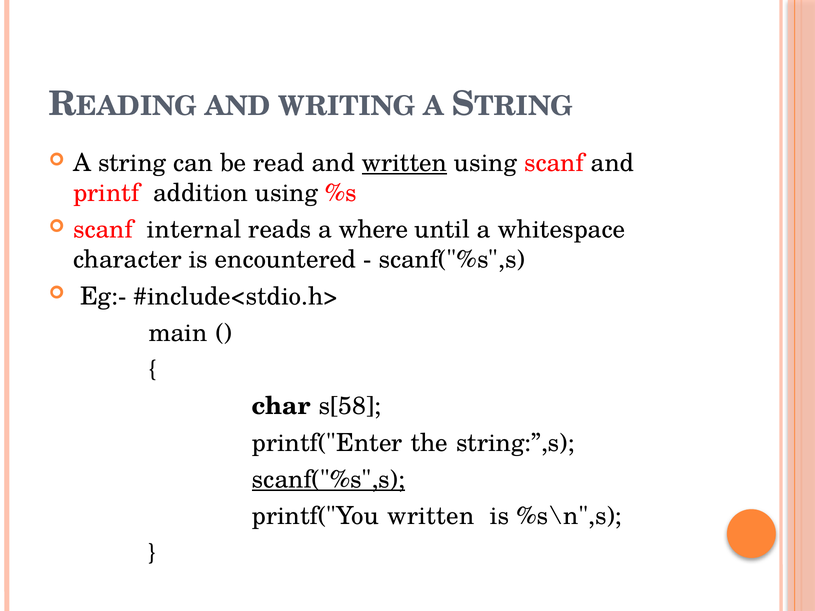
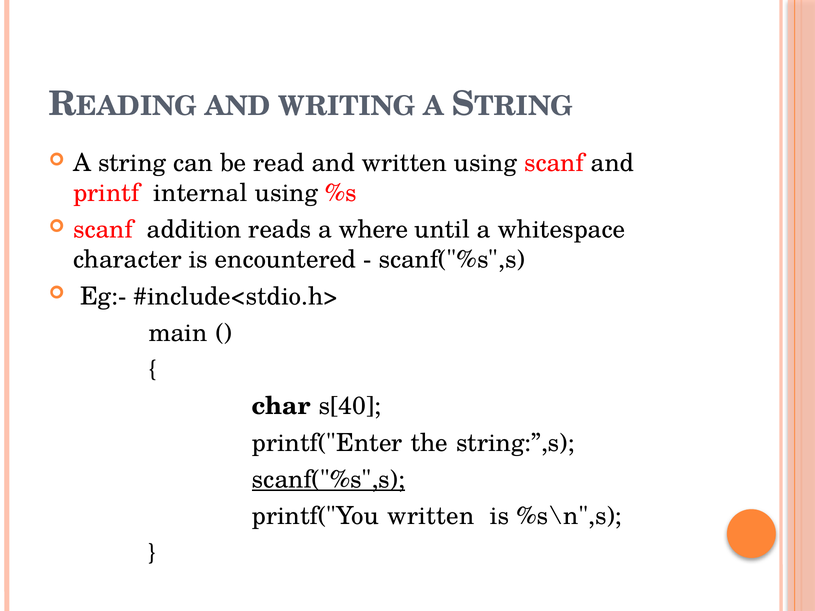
written underline: present -> none (404, 163)
addition: addition -> internal (200, 193)
internal: internal -> addition (194, 230)
s[58: s[58 -> s[40 (350, 406)
